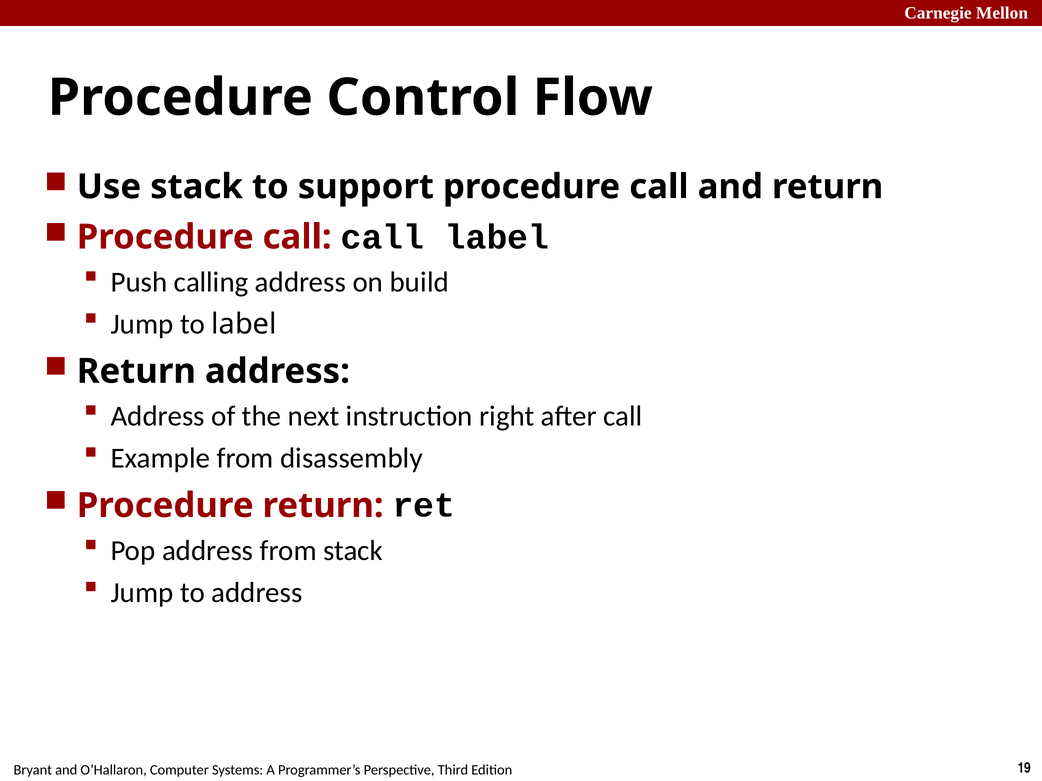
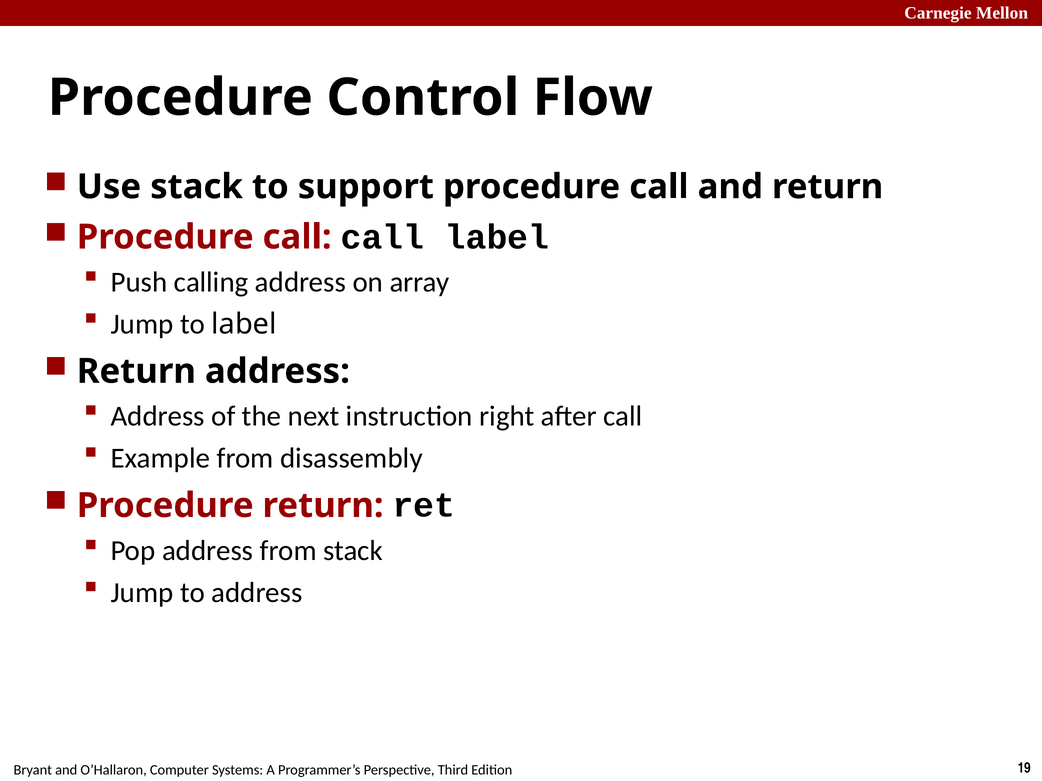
build: build -> array (420, 282)
